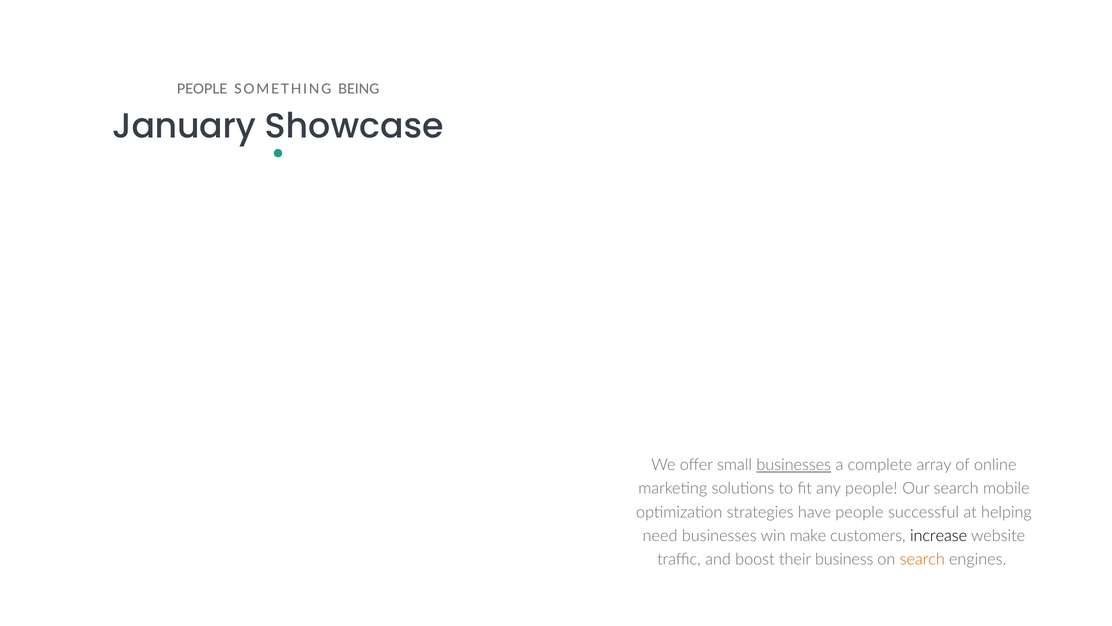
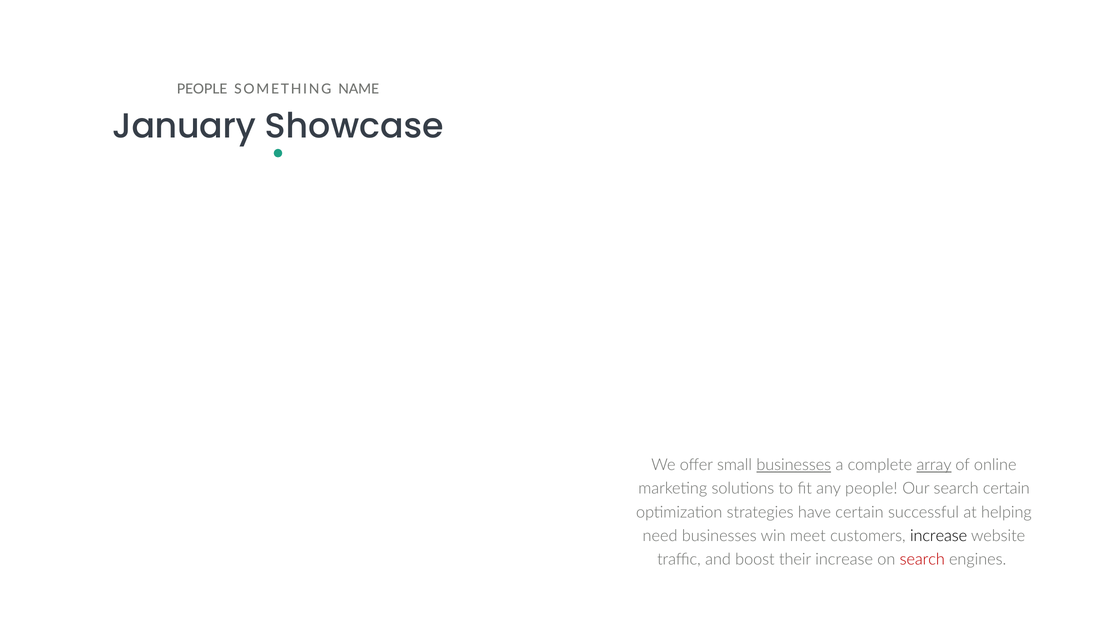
BEING: BEING -> NAME (359, 89)
array underline: none -> present (934, 465)
search mobile: mobile -> certain (1006, 488)
have people: people -> certain (859, 512)
make: make -> meet (808, 536)
their business: business -> increase (844, 559)
search colour: orange -> red (922, 559)
